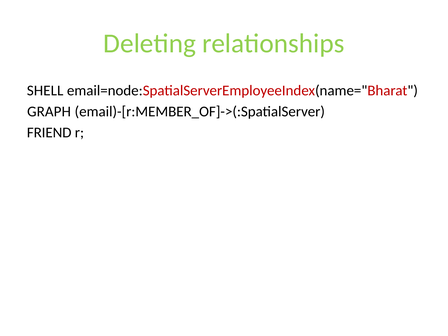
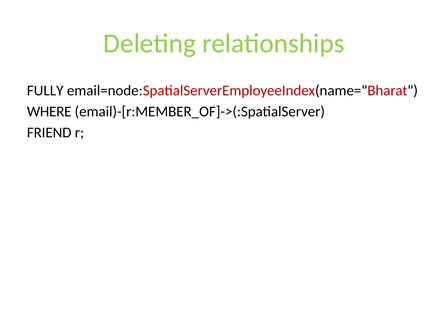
SHELL: SHELL -> FULLY (45, 91)
GRAPH: GRAPH -> WHERE (49, 112)
